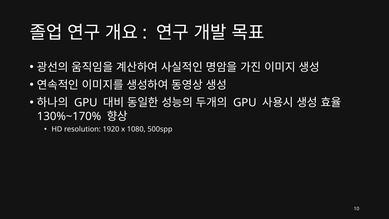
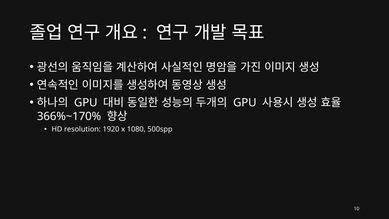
130%~170%: 130%~170% -> 366%~170% (69, 116)
